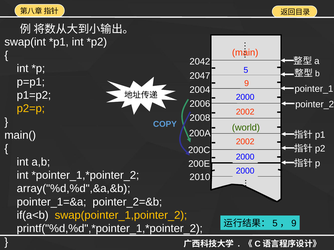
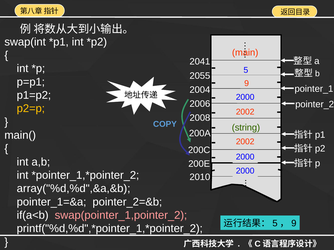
2042: 2042 -> 2041 (200, 62)
2047: 2047 -> 2055 (200, 76)
world: world -> string (246, 128)
swap(pointer_1,pointer_2 colour: yellow -> pink (121, 216)
